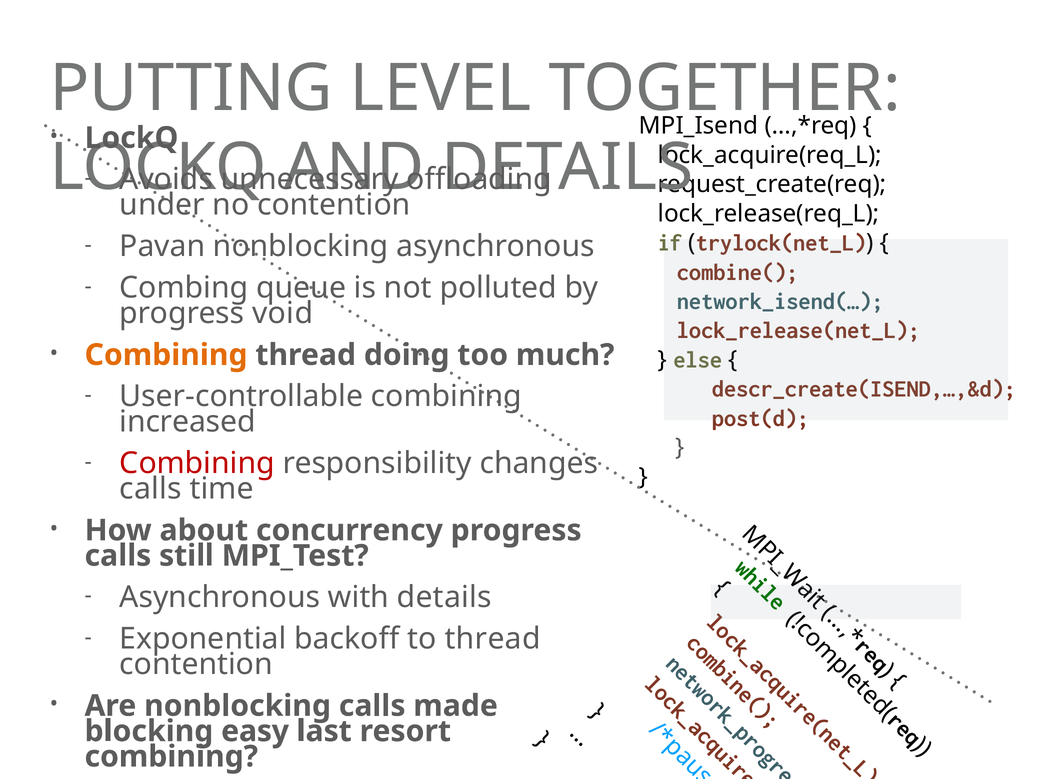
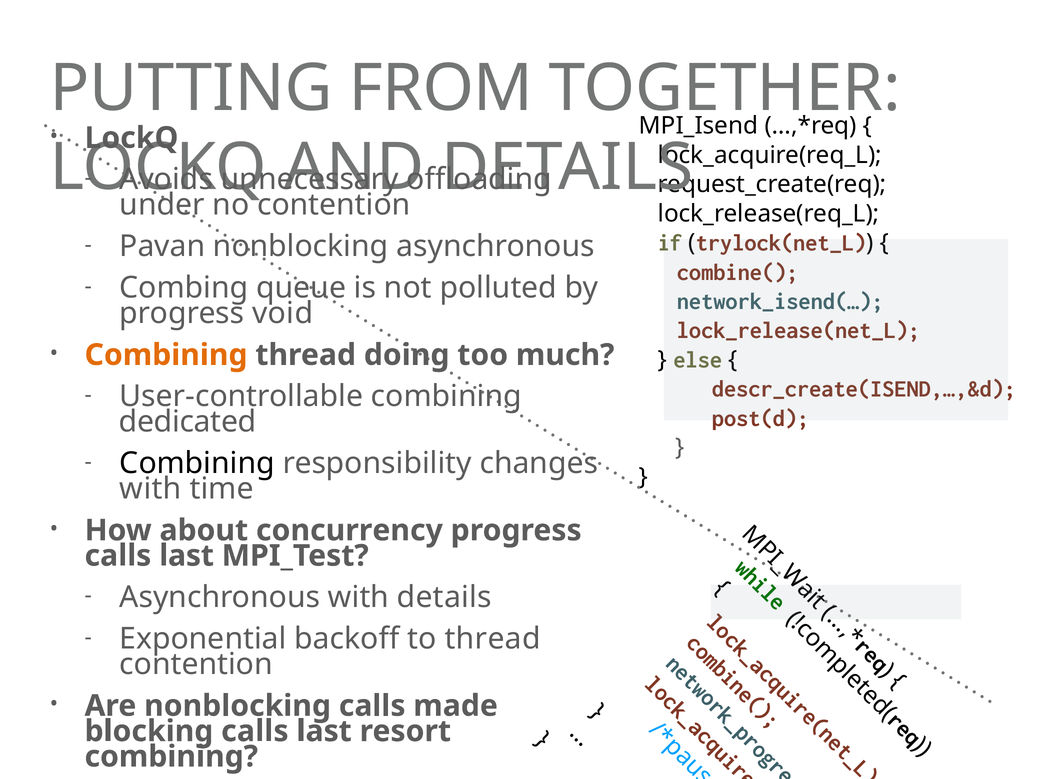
LEVEL: LEVEL -> FROM (441, 88)
increased: increased -> dedicated (188, 422)
Combining colour: red -> black (197, 463)
calls: calls -> with (150, 488)
still: still -> last (187, 555)
blocking easy: easy -> calls (255, 731)
